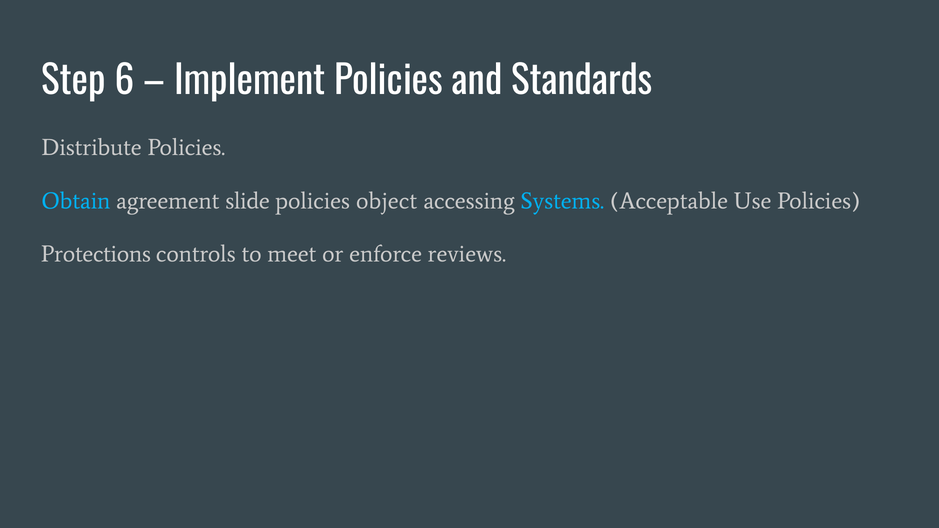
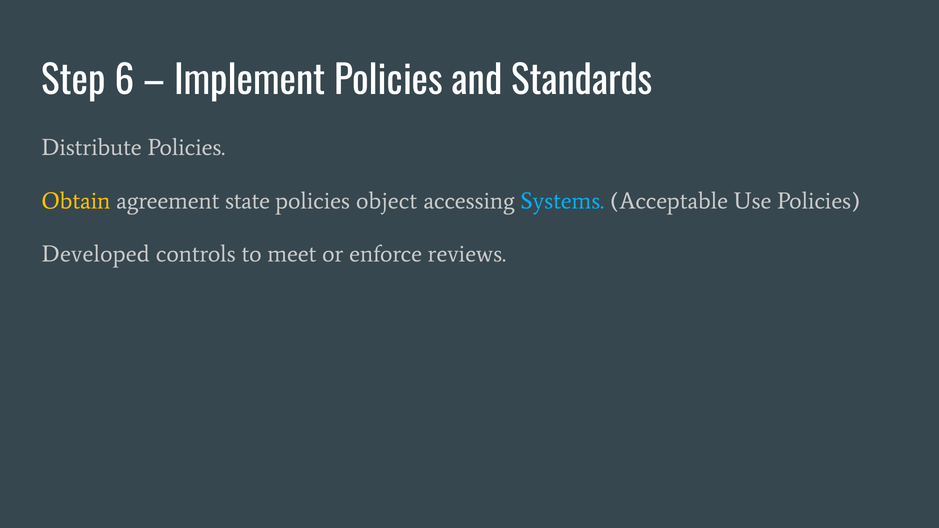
Obtain colour: light blue -> yellow (76, 201)
slide: slide -> state (247, 201)
Protections: Protections -> Developed (96, 254)
